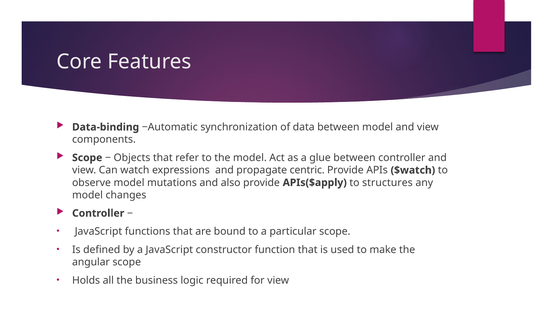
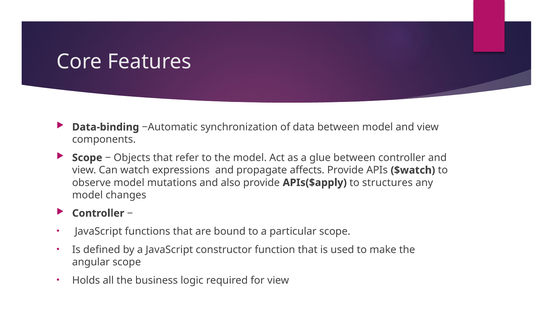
centric: centric -> affects (307, 170)
